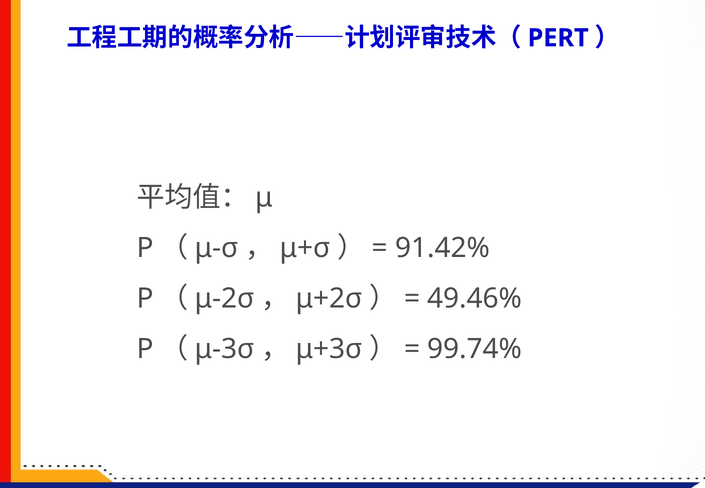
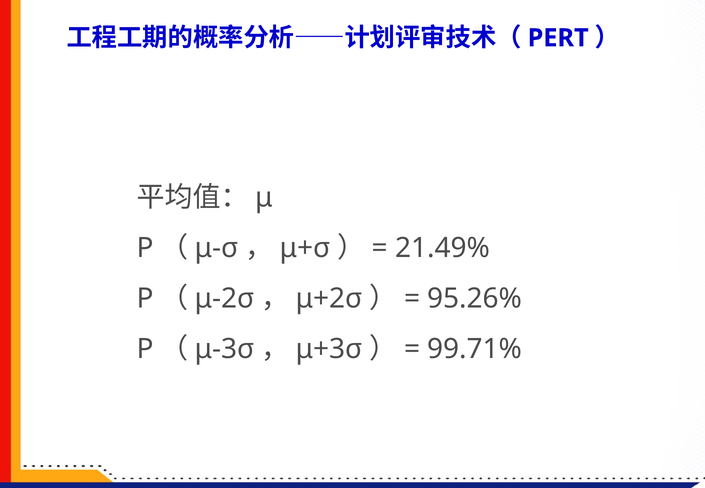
91.42%: 91.42% -> 21.49% (443, 248)
49.46%: 49.46% -> 95.26% (475, 299)
99.74%: 99.74% -> 99.71% (475, 349)
